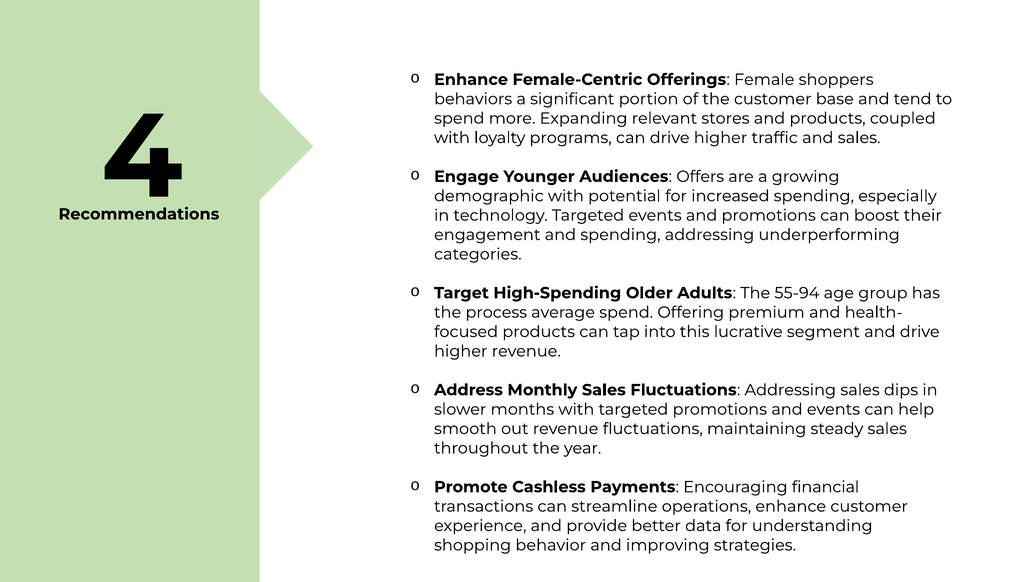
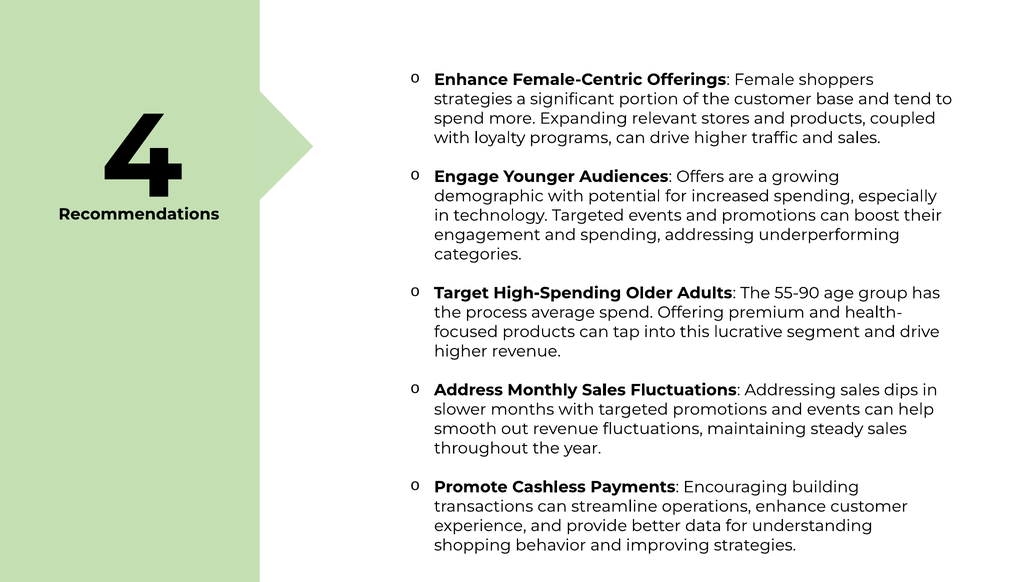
behaviors: behaviors -> strategies (473, 99)
55-94: 55-94 -> 55-90 (797, 293)
financial: financial -> building (825, 487)
